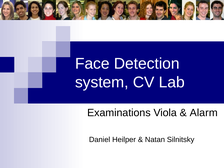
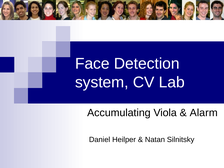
Examinations: Examinations -> Accumulating (119, 113)
